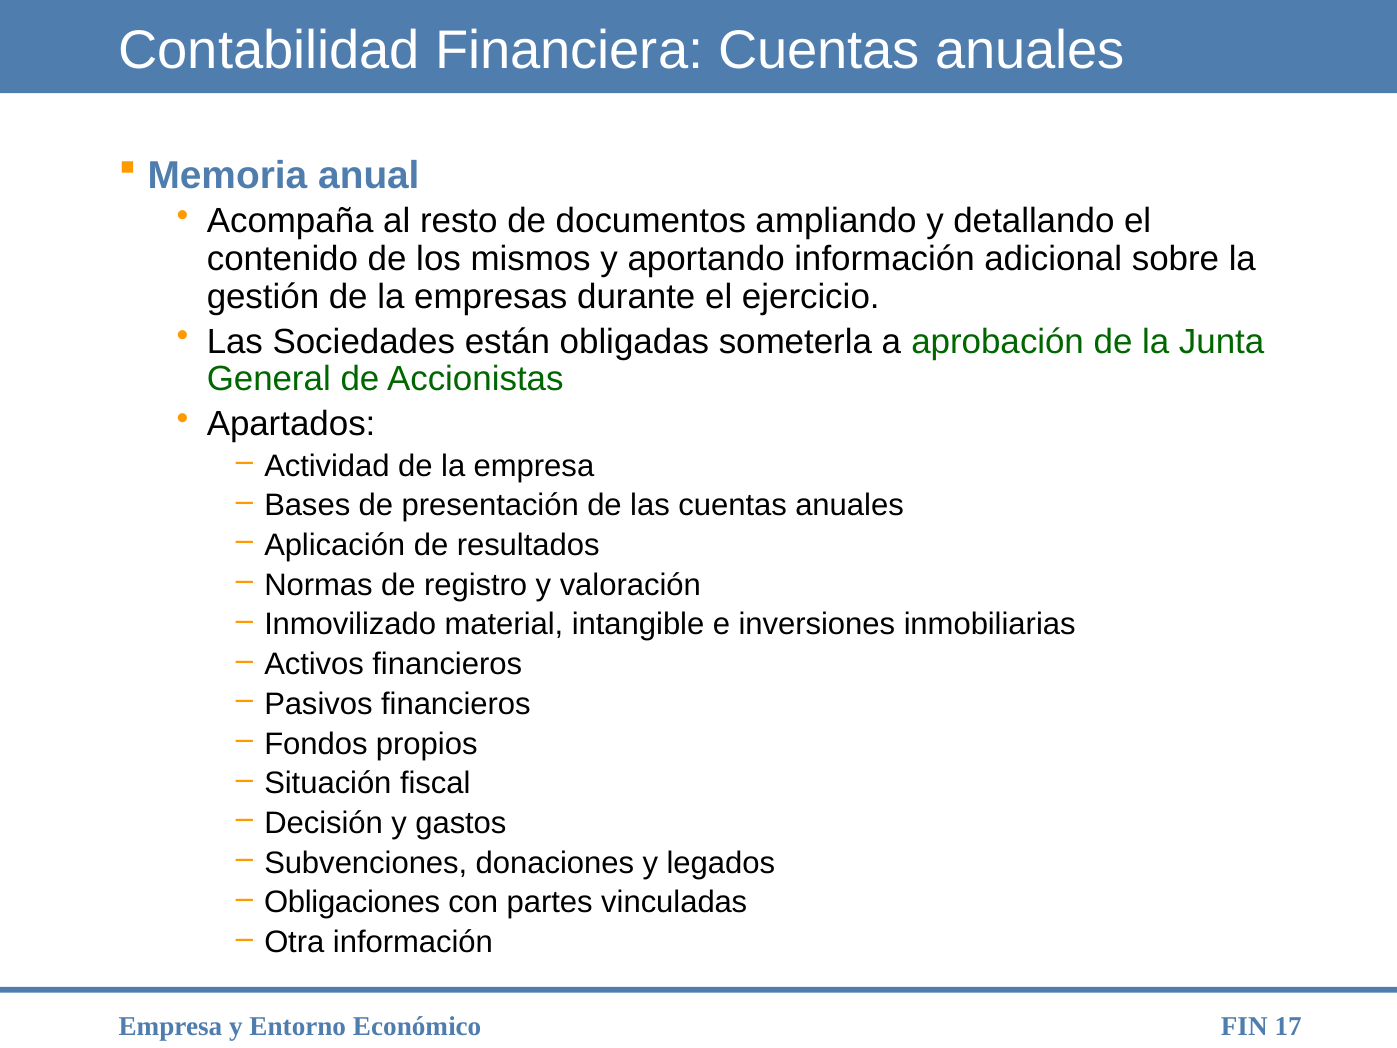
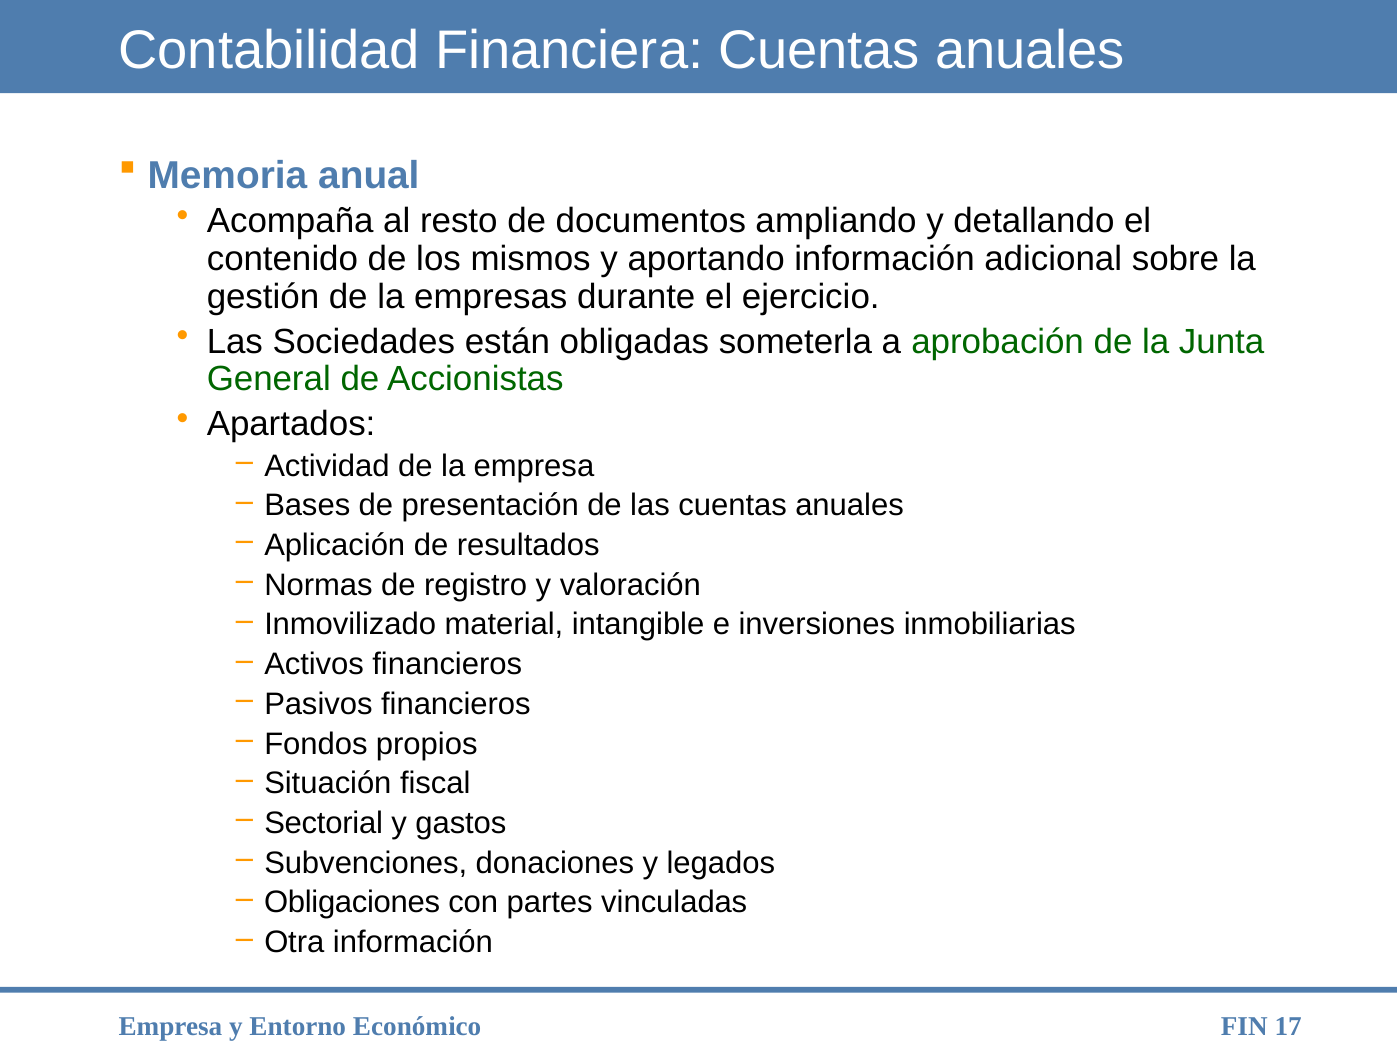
Decisión: Decisión -> Sectorial (324, 823)
